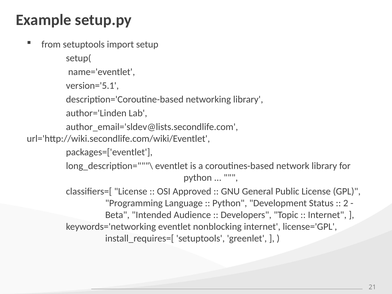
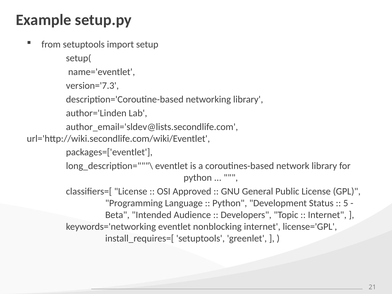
version='5.1: version='5.1 -> version='7.3 (92, 86)
2: 2 -> 5 (346, 203)
